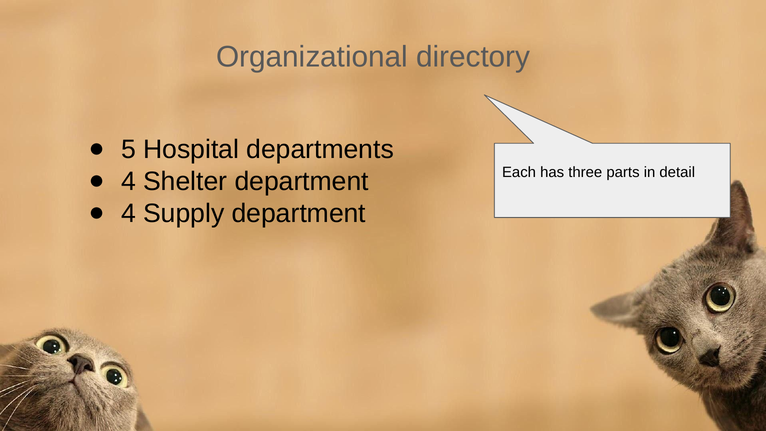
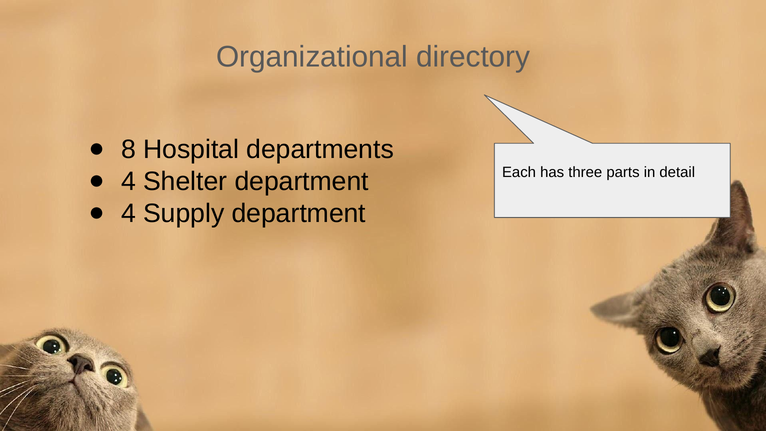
5: 5 -> 8 (129, 150)
